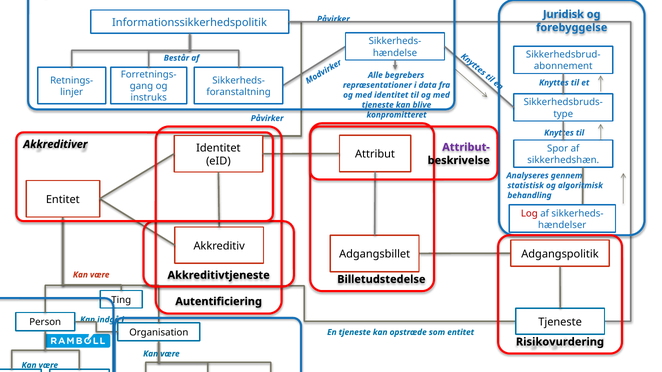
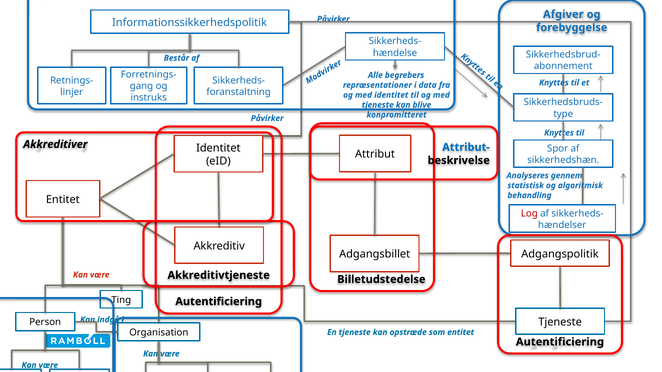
Juridisk: Juridisk -> Afgiver (563, 14)
Attribut- colour: purple -> blue (466, 147)
Risikovurdering: Risikovurdering -> Autentificiering (560, 342)
